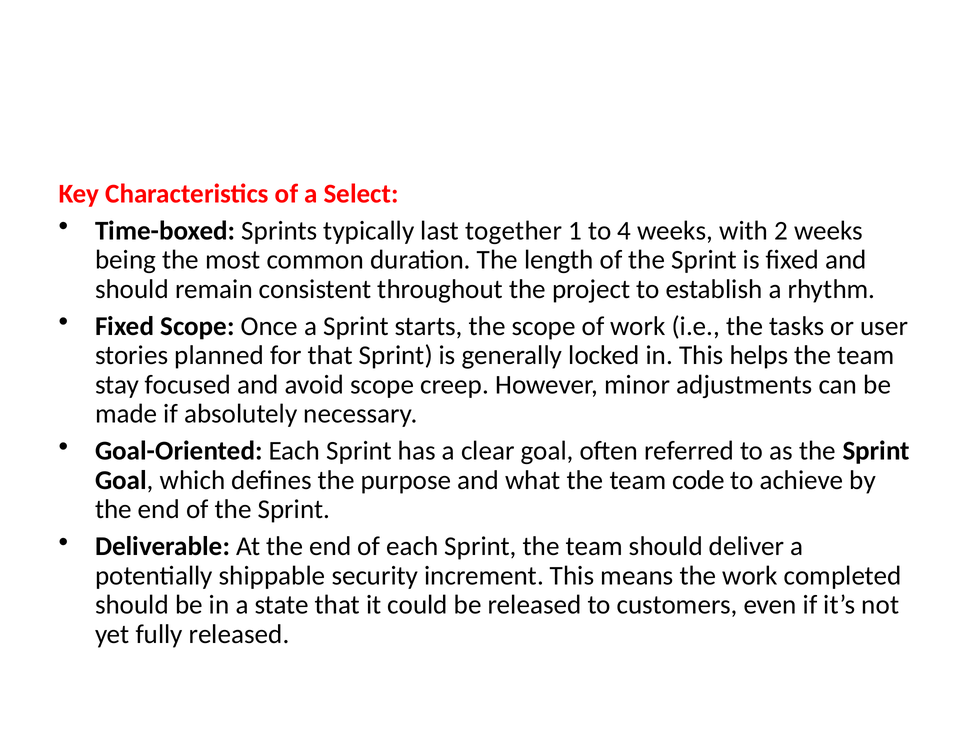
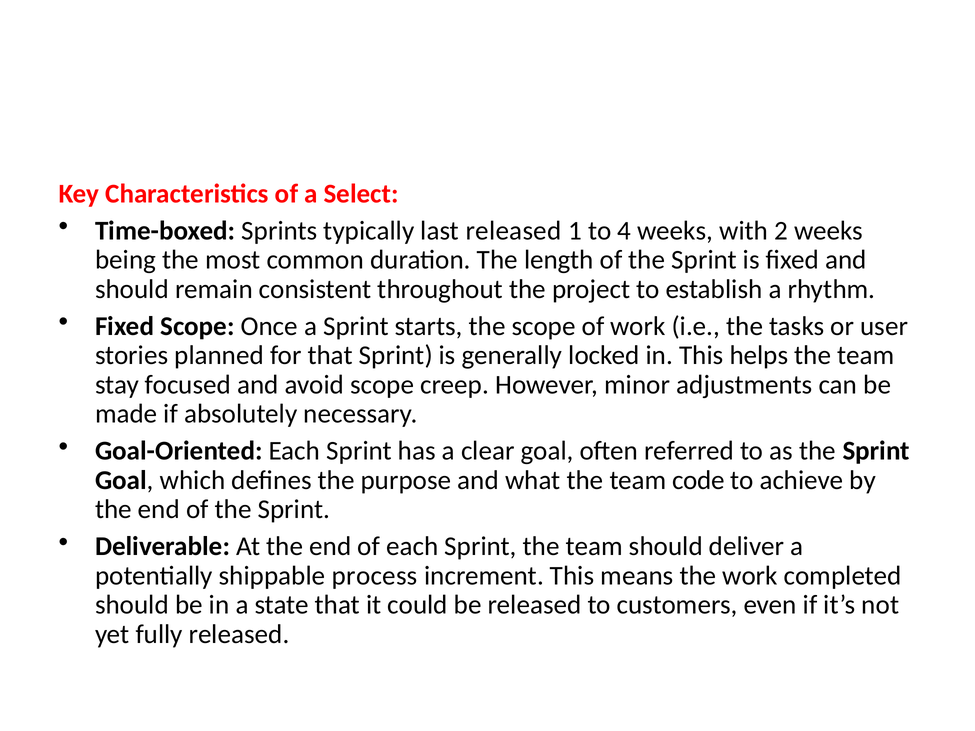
last together: together -> released (514, 231)
security: security -> process (375, 576)
